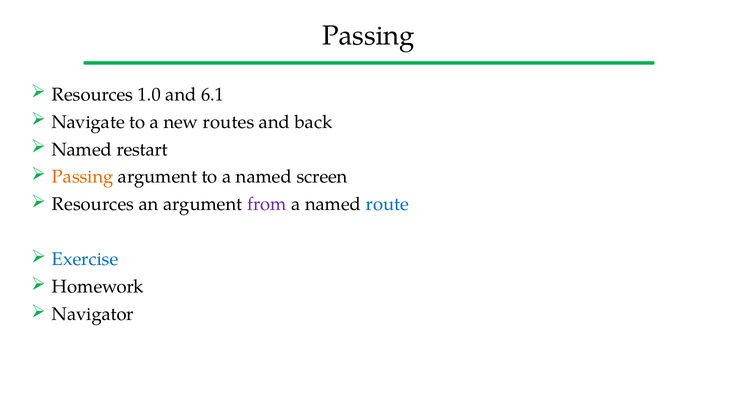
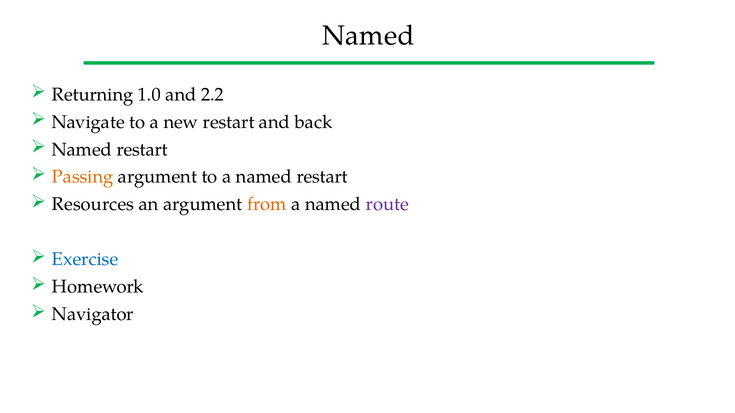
Passing: Passing -> Named (368, 36)
Resources: Resources -> Returning (93, 95)
6.1: 6.1 -> 2.2 (212, 95)
new routes: routes -> restart (229, 122)
a named screen: screen -> restart (322, 177)
from colour: purple -> orange (267, 205)
route colour: blue -> purple (387, 205)
